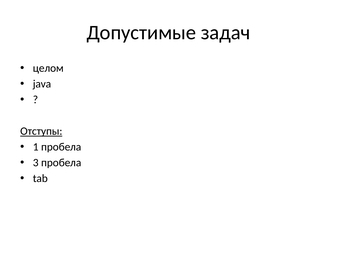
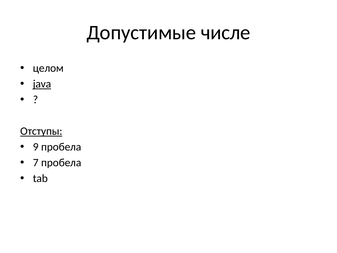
задач: задач -> числе (226, 33)
java underline: none -> present (42, 84)
1: 1 -> 9 (36, 147)
3: 3 -> 7 (36, 163)
